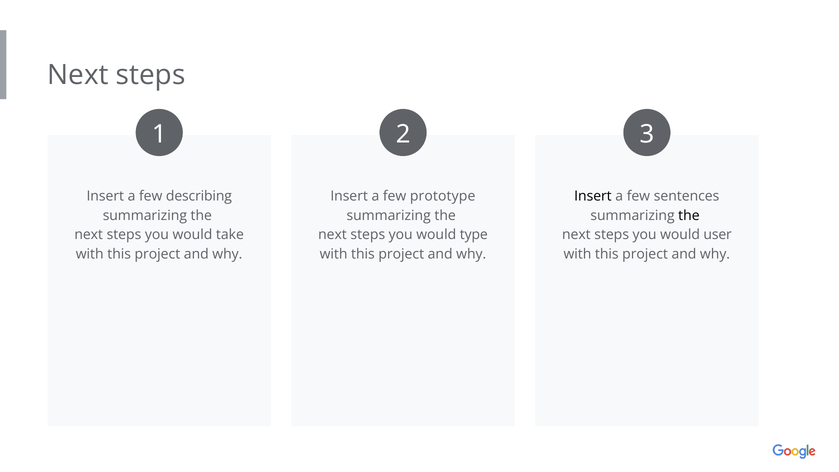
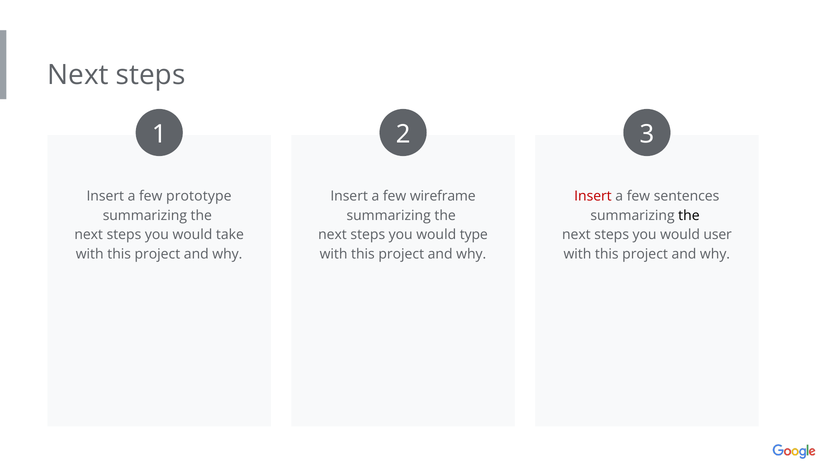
describing: describing -> prototype (199, 196)
prototype: prototype -> wireframe (443, 196)
Insert colour: black -> red (593, 196)
